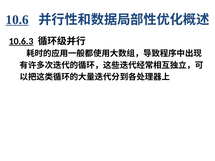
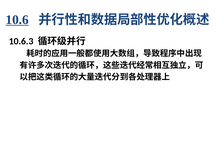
10.6.3 underline: present -> none (21, 41)
